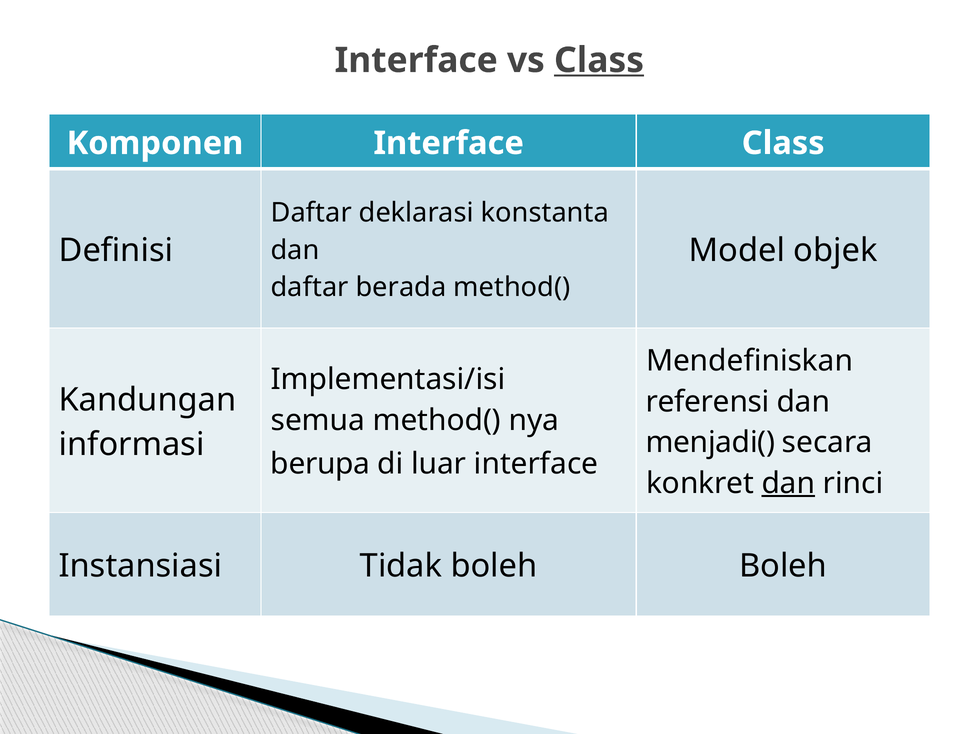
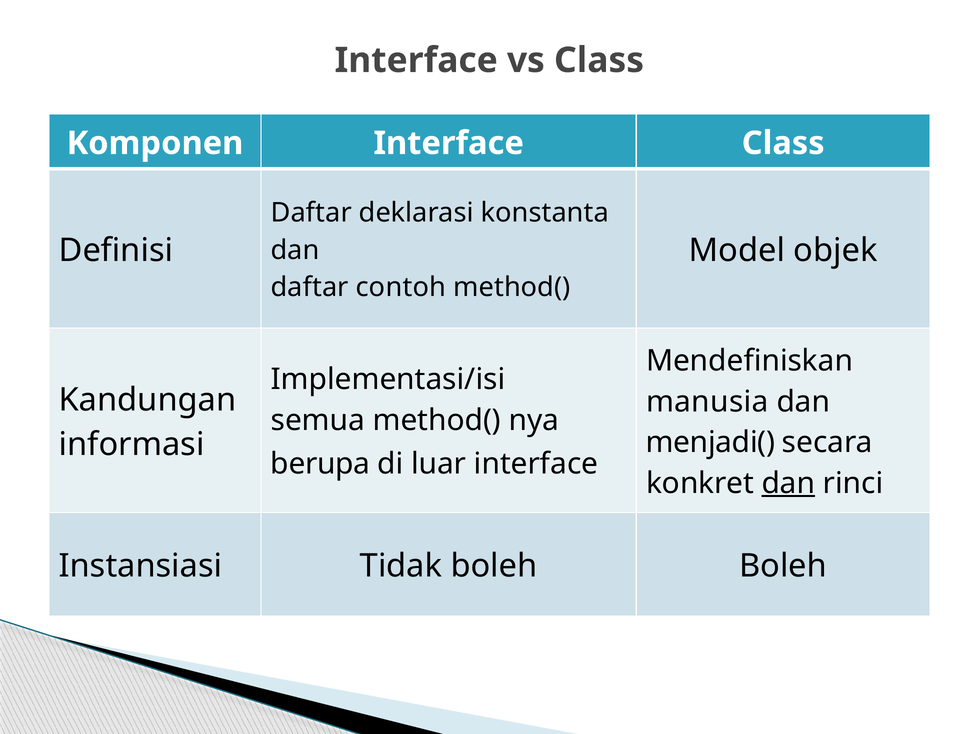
Class underline: present -> none (599, 60)
berada: berada -> contoh (401, 287)
referensi: referensi -> manusia (707, 402)
